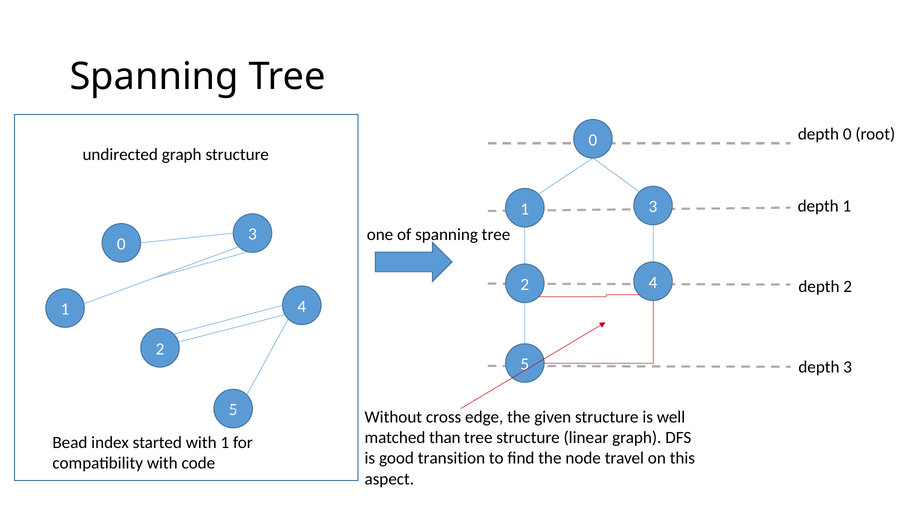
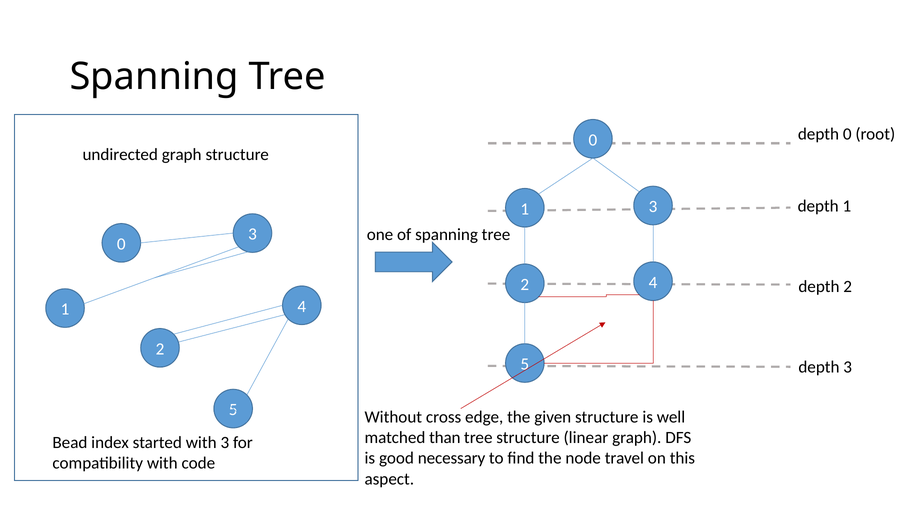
with 1: 1 -> 3 (225, 442)
transition: transition -> necessary (452, 458)
